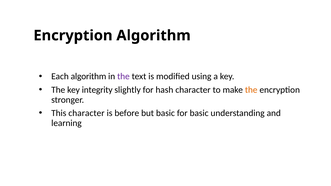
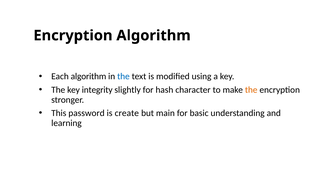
the colour: purple -> blue (123, 77)
This character: character -> password (86, 113)
before: before -> create (127, 113)
but basic: basic -> main (165, 113)
